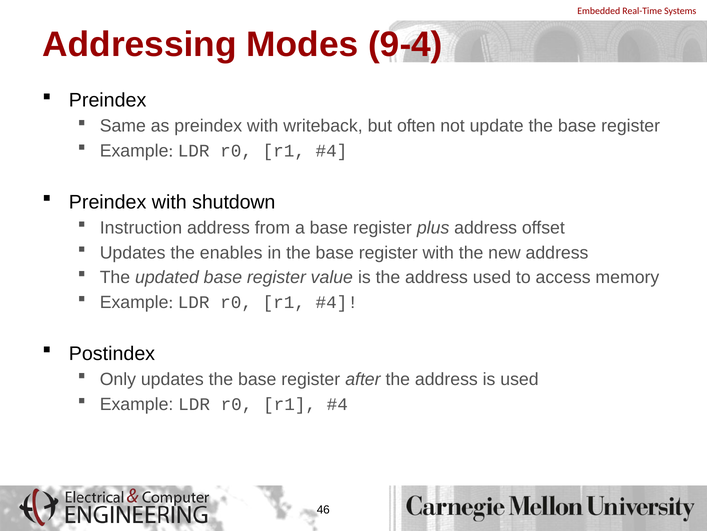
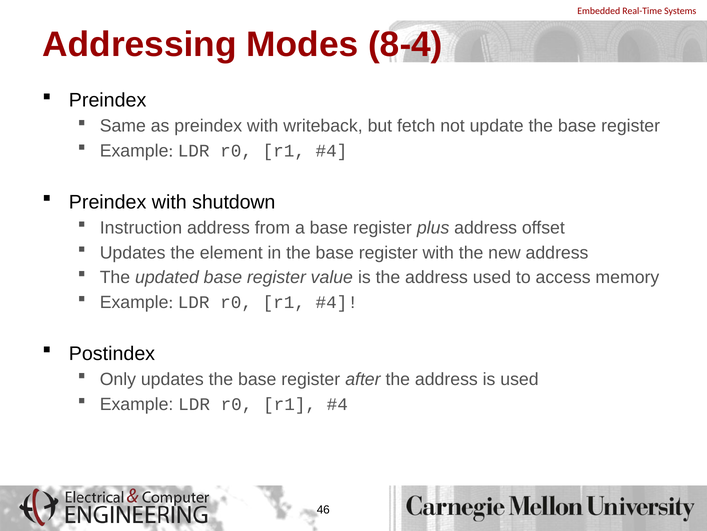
9-4: 9-4 -> 8-4 (405, 44)
often: often -> fetch (416, 126)
enables: enables -> element (231, 252)
